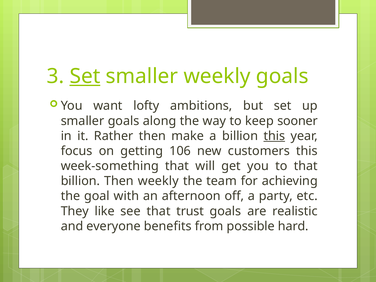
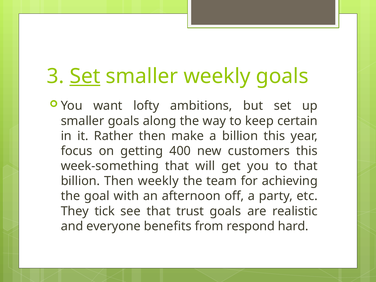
sooner: sooner -> certain (298, 121)
this underline: present -> none (274, 136)
106: 106 -> 400 (180, 151)
like: like -> tick (105, 211)
possible: possible -> respond (251, 226)
